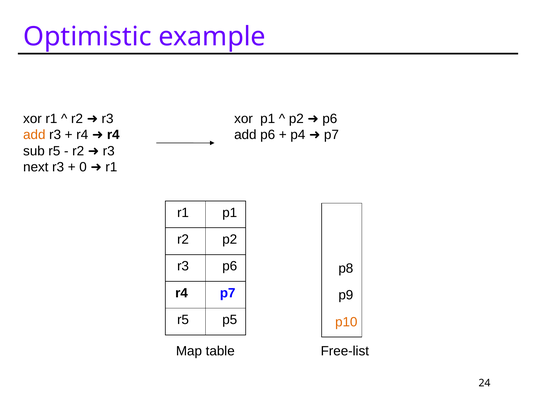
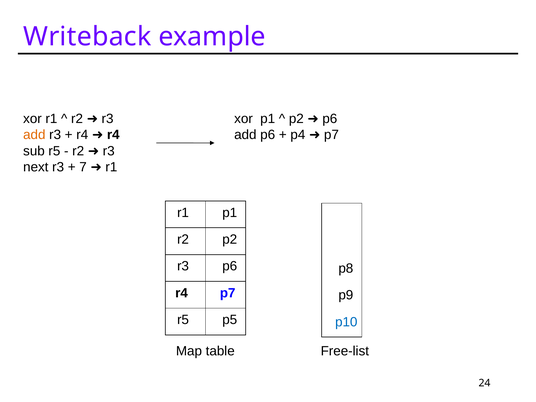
Optimistic: Optimistic -> Writeback (87, 37)
0: 0 -> 7 (83, 167)
p10 colour: orange -> blue (346, 322)
